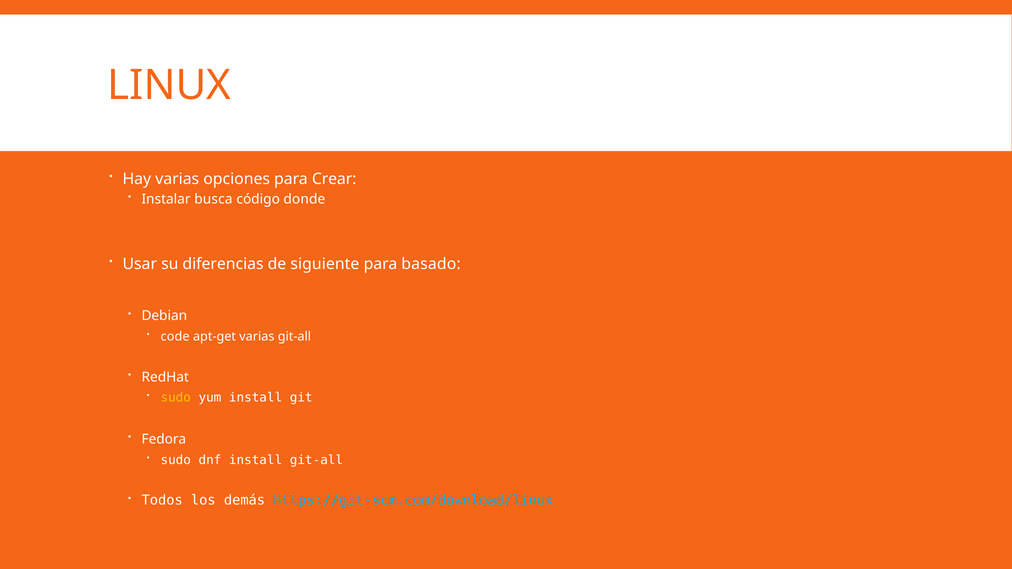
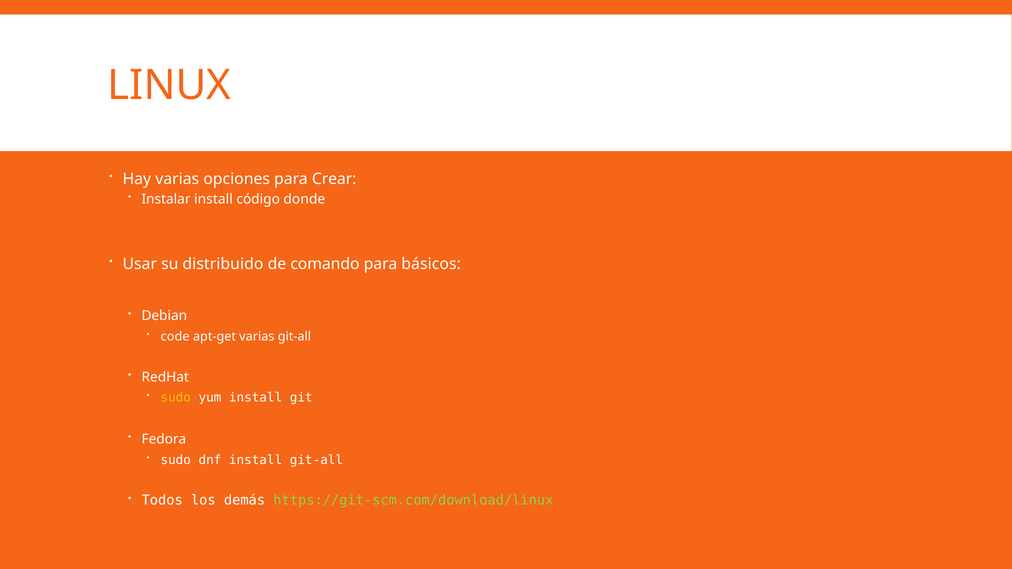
Instalar busca: busca -> install (213, 199)
diferencias: diferencias -> distribuido (223, 264)
siguiente: siguiente -> comando (325, 264)
basado: basado -> básicos (431, 264)
https://git-scm.com/download/linux colour: light blue -> light green (413, 501)
